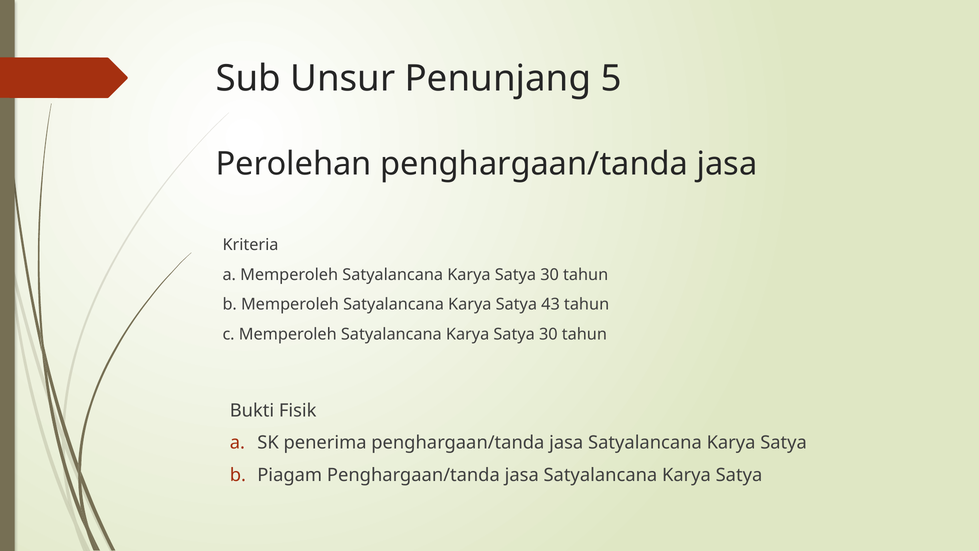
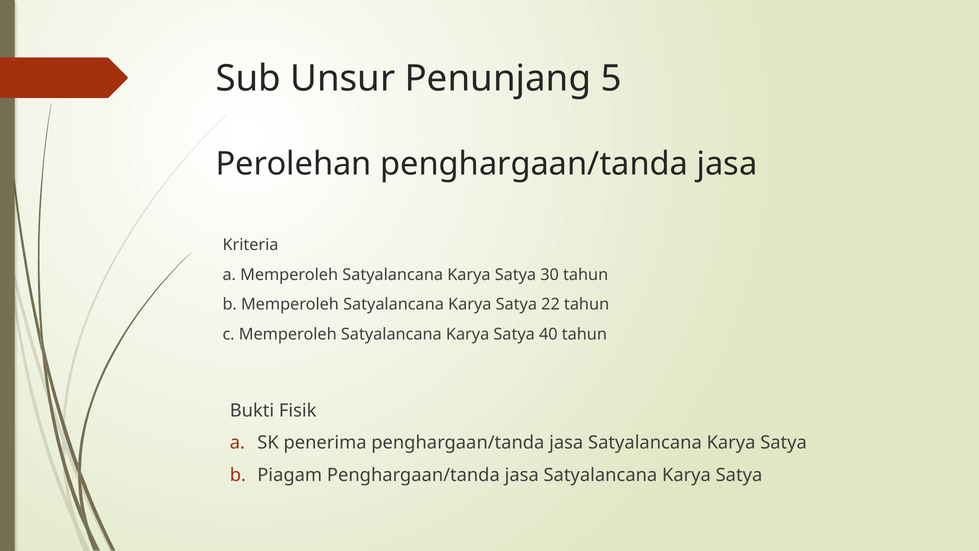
43: 43 -> 22 (551, 304)
30: 30 -> 40 (548, 334)
